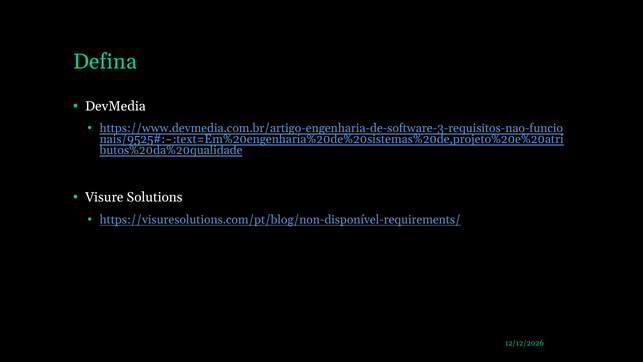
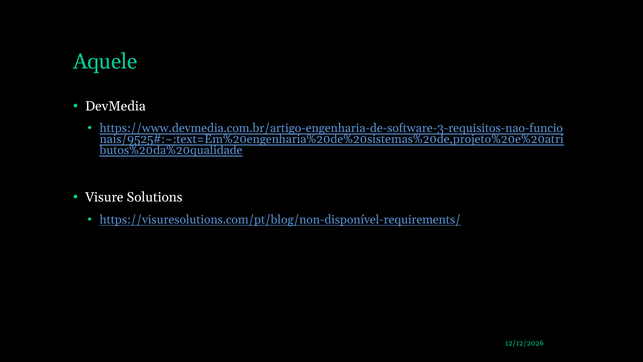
Defina: Defina -> Aquele (105, 61)
